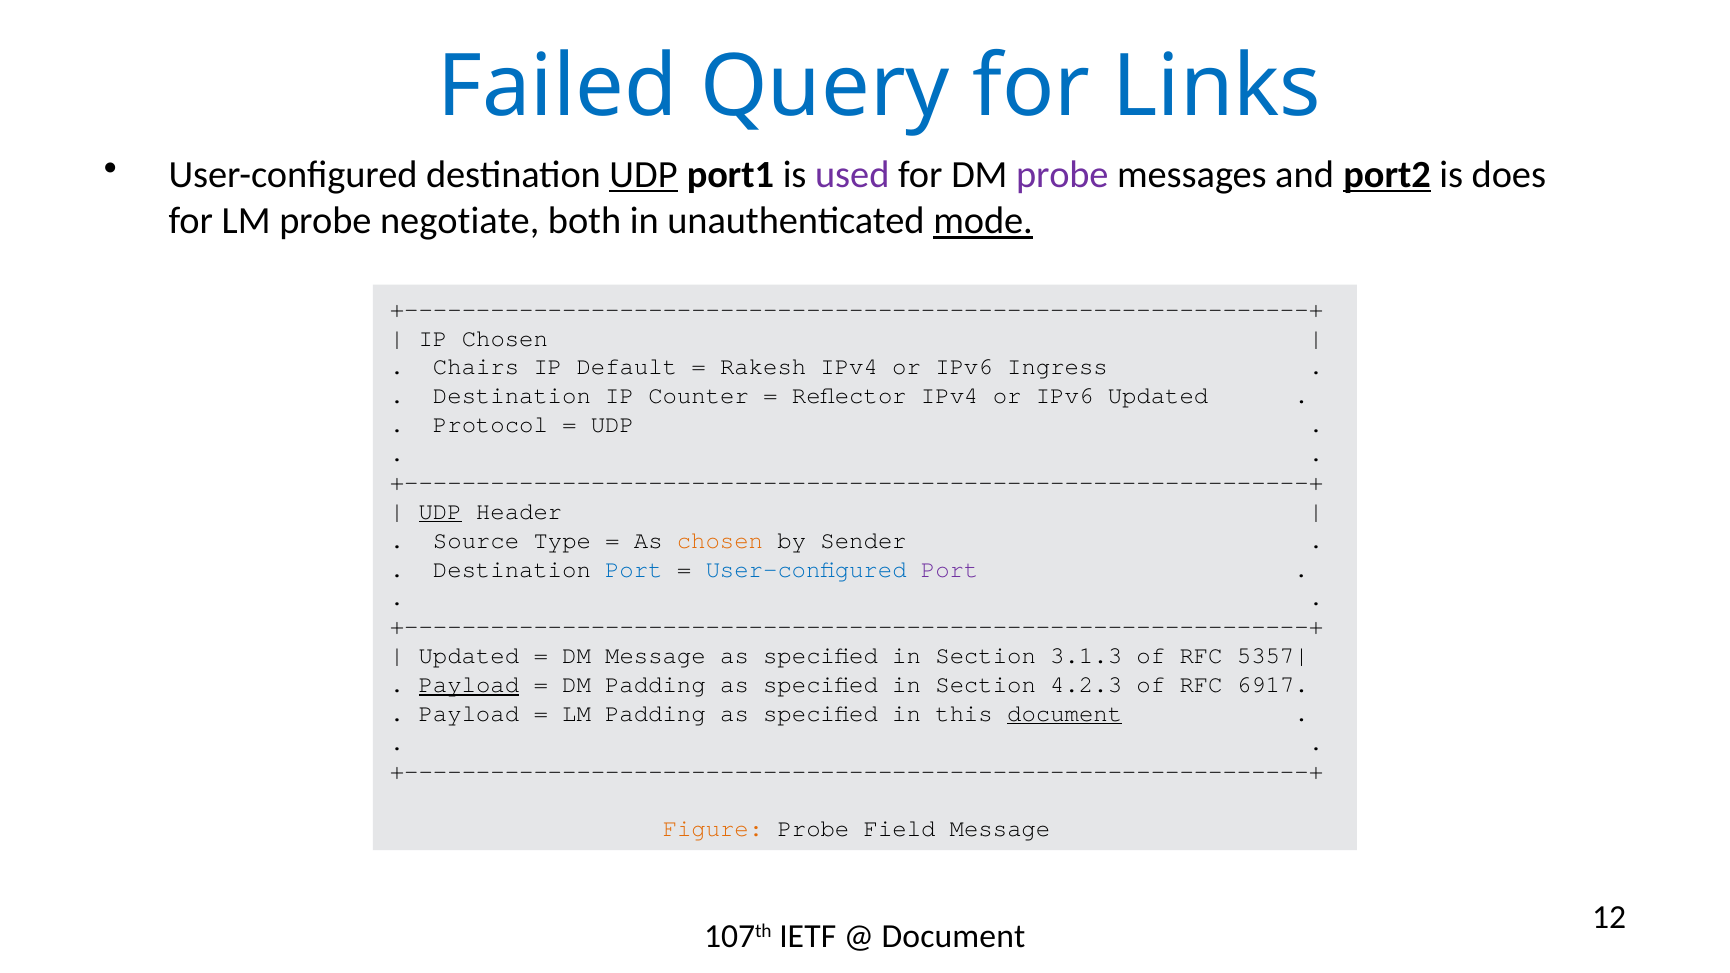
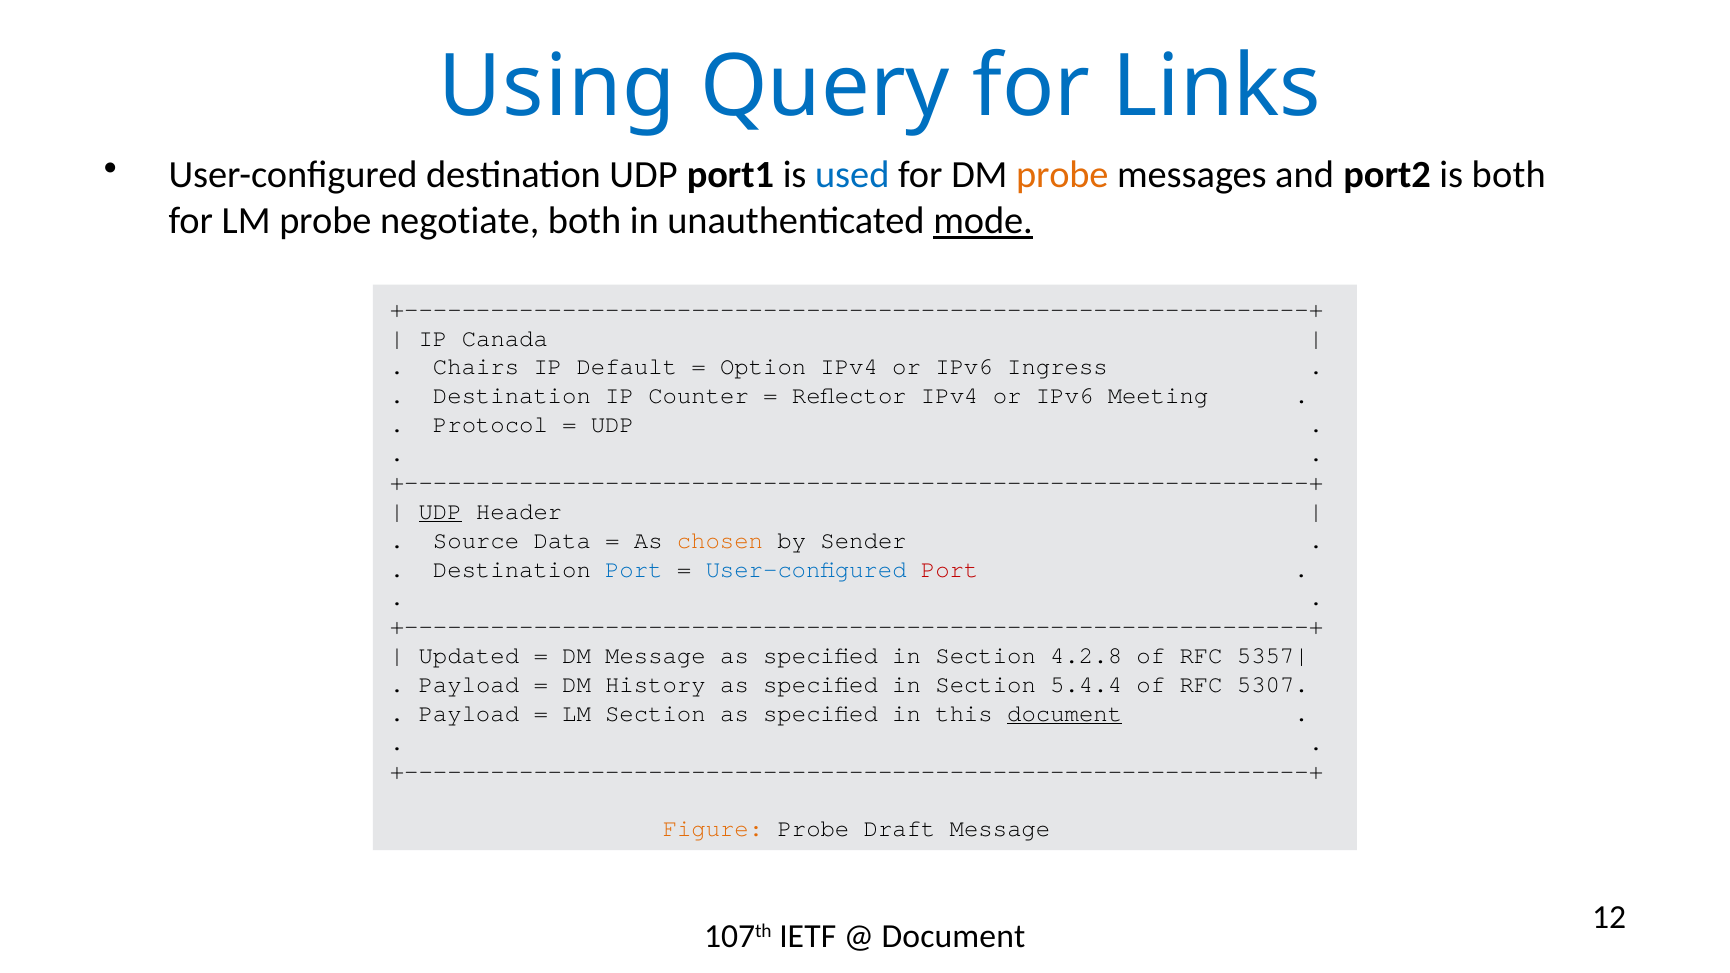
Failed: Failed -> Using (557, 87)
UDP underline: present -> none (644, 175)
used colour: purple -> blue (852, 175)
probe colour: purple -> orange (1062, 175)
port2 underline: present -> none (1387, 175)
is does: does -> both (1509, 175)
IP Chosen: Chosen -> Canada (505, 338)
Rakesh: Rakesh -> Option (763, 367)
IPv6 Updated: Updated -> Meeting (1158, 396)
Type: Type -> Data (562, 540)
Port colour: purple -> red (950, 569)
3.1.3: 3.1.3 -> 4.2.8 (1086, 656)
Payload underline: present -> none (469, 685)
DM Padding: Padding -> History (655, 685)
4.2.3: 4.2.3 -> 5.4.4 (1086, 685)
6917: 6917 -> 5307 (1273, 685)
LM Padding: Padding -> Section (655, 714)
Field: Field -> Draft (900, 829)
